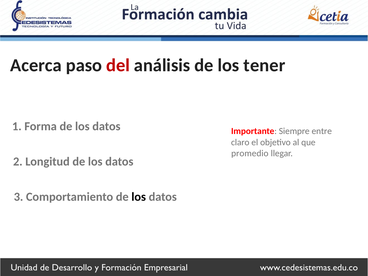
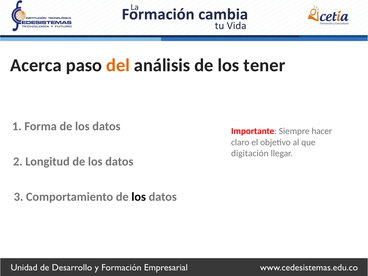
del colour: red -> orange (118, 65)
entre: entre -> hacer (322, 131)
promedio: promedio -> digitación (250, 153)
